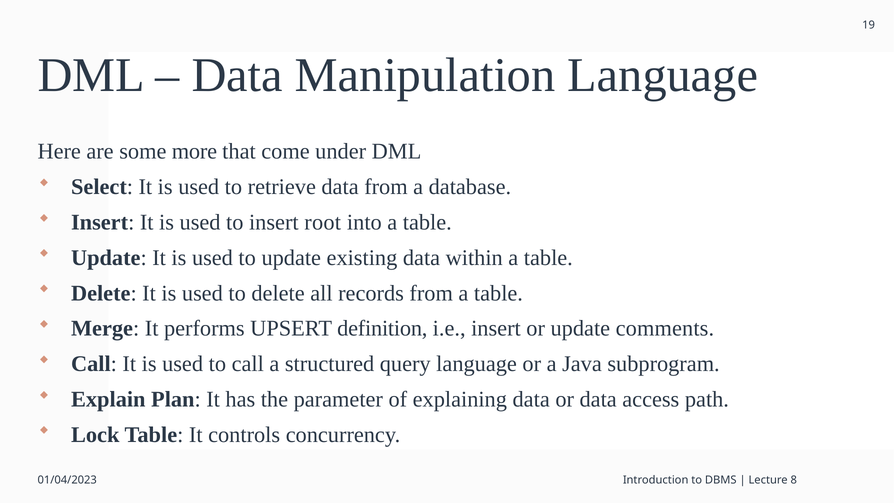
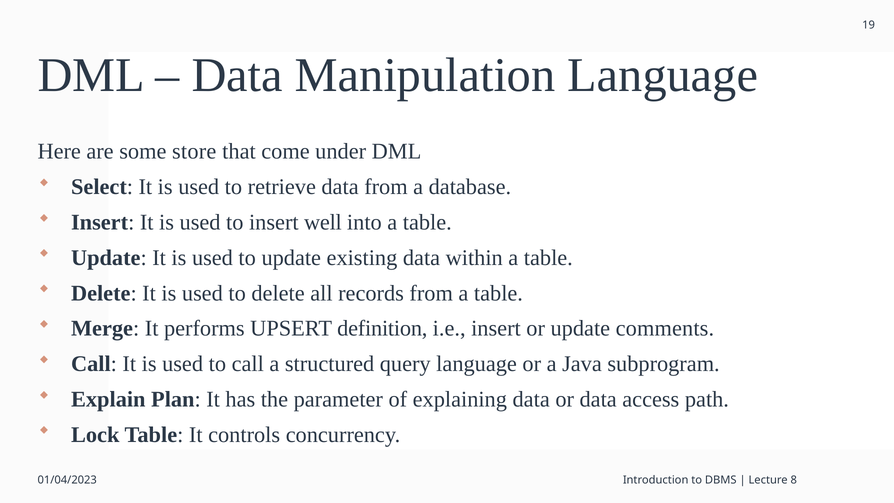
more: more -> store (194, 151)
root: root -> well (323, 222)
